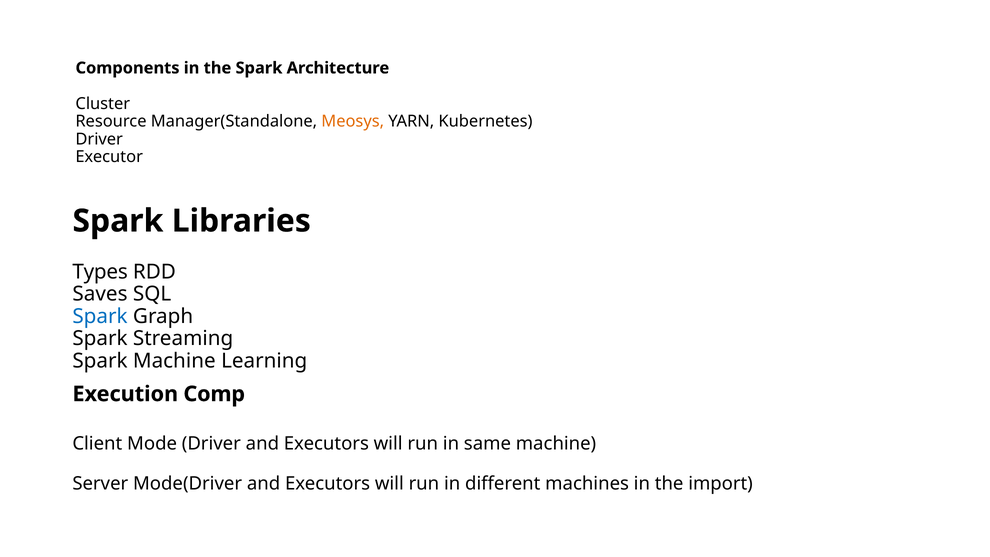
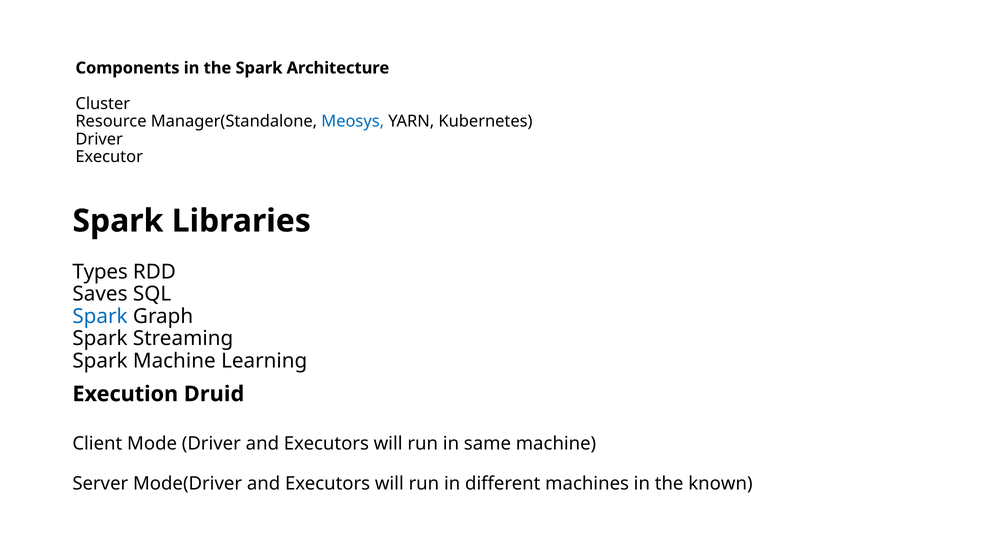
Meosys colour: orange -> blue (353, 121)
Comp: Comp -> Druid (214, 394)
import: import -> known (720, 484)
